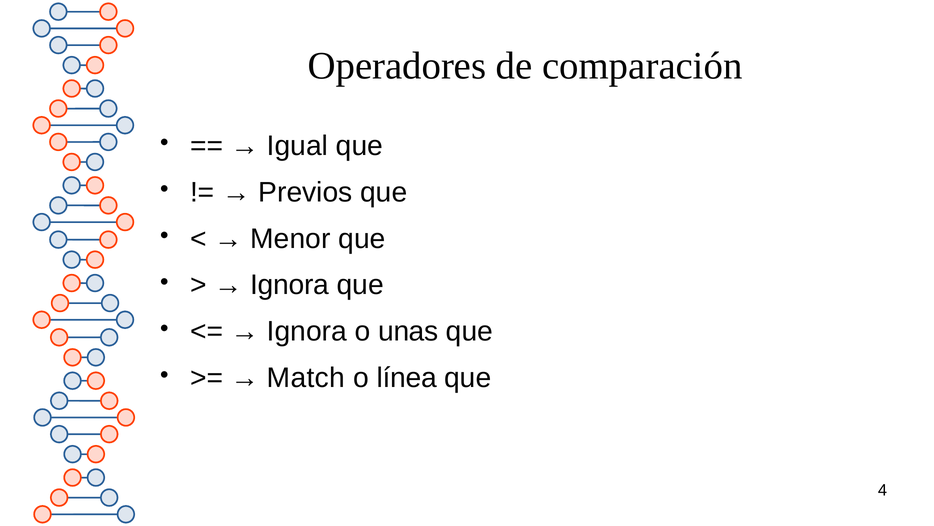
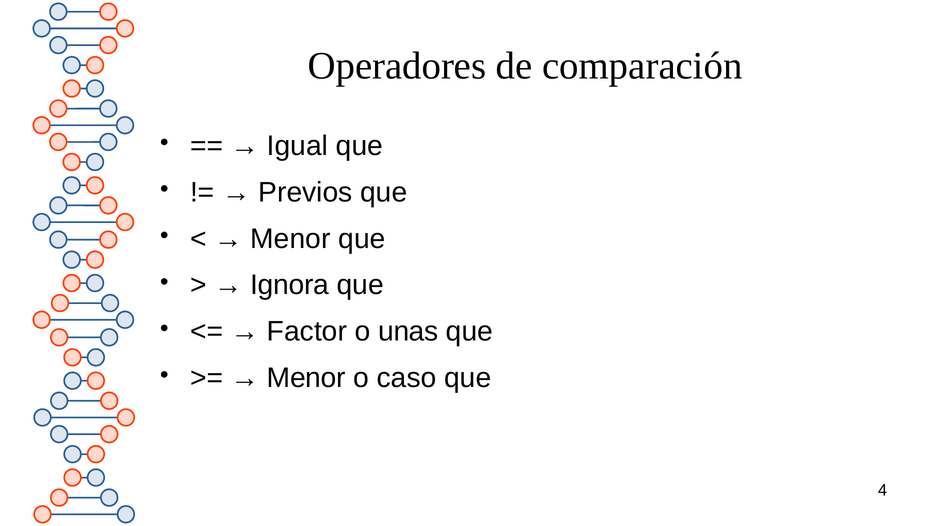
Ignora: Ignora -> Factor (307, 331)
Match: Match -> Menor (306, 377)
línea: línea -> caso (407, 377)
